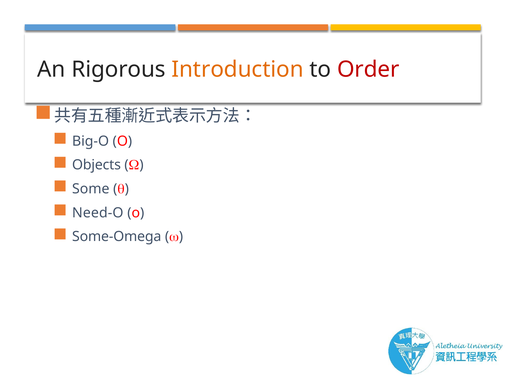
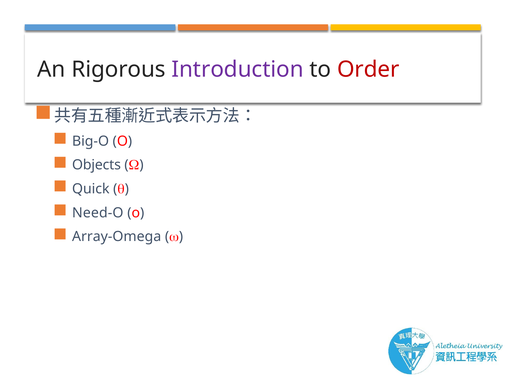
Introduction colour: orange -> purple (238, 70)
Some: Some -> Quick (91, 189)
Some-Omega: Some-Omega -> Array-Omega (117, 237)
